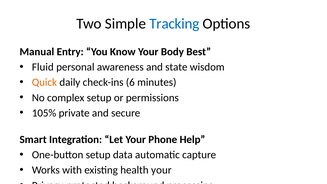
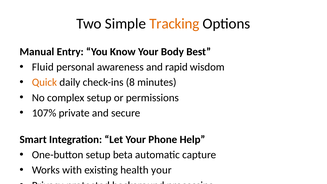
Tracking colour: blue -> orange (174, 24)
state: state -> rapid (176, 67)
6: 6 -> 8 (130, 82)
105%: 105% -> 107% (44, 113)
data: data -> beta (123, 155)
